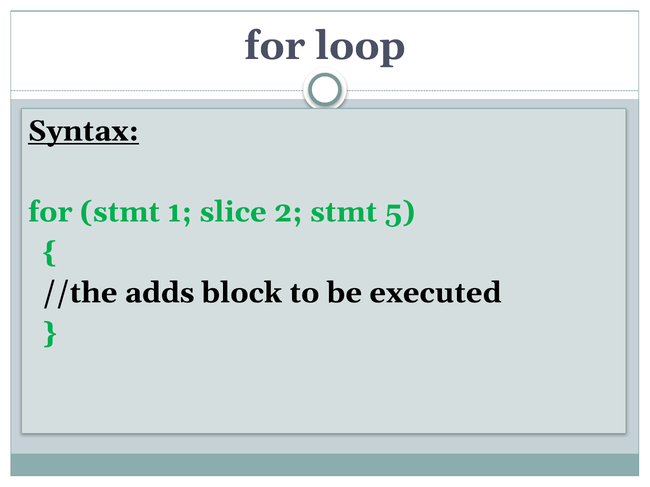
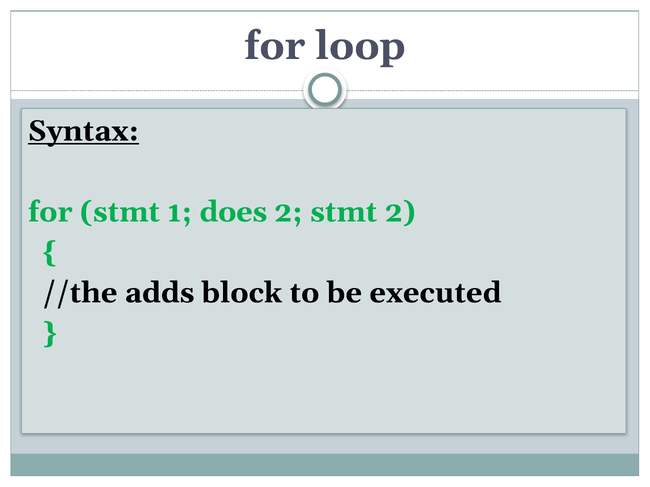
slice: slice -> does (233, 212)
stmt 5: 5 -> 2 (400, 212)
